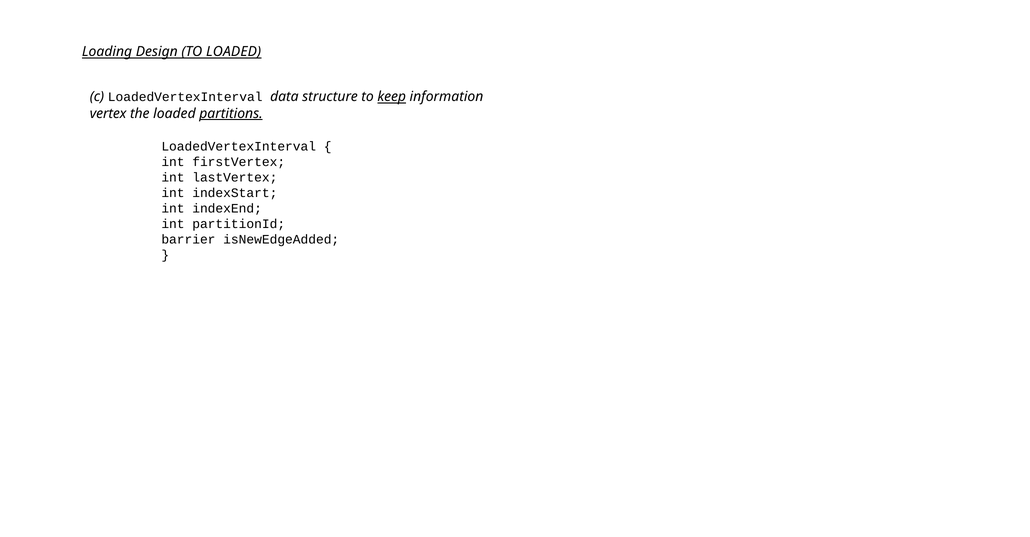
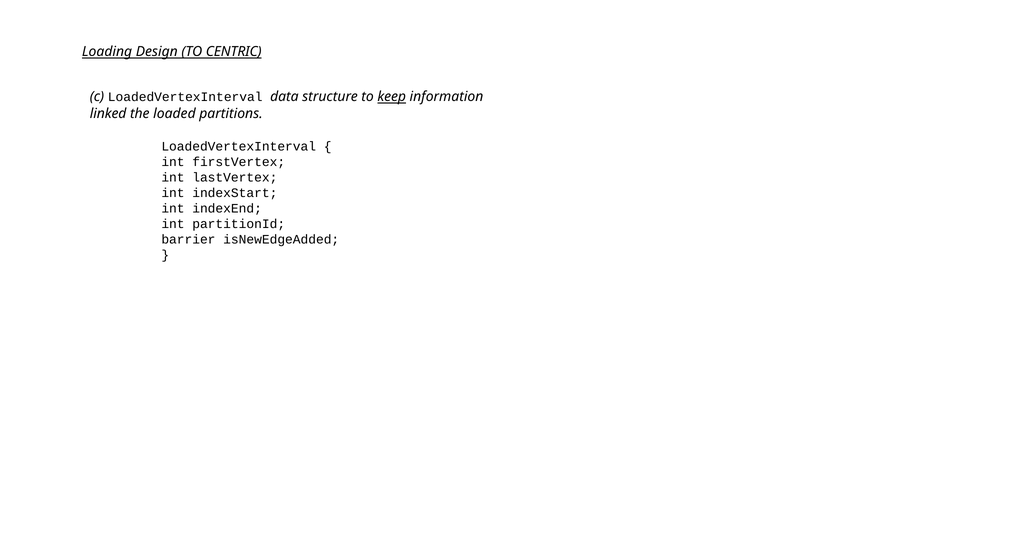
TO LOADED: LOADED -> CENTRIC (234, 51)
vertex: vertex -> linked (108, 113)
partitions underline: present -> none (231, 113)
